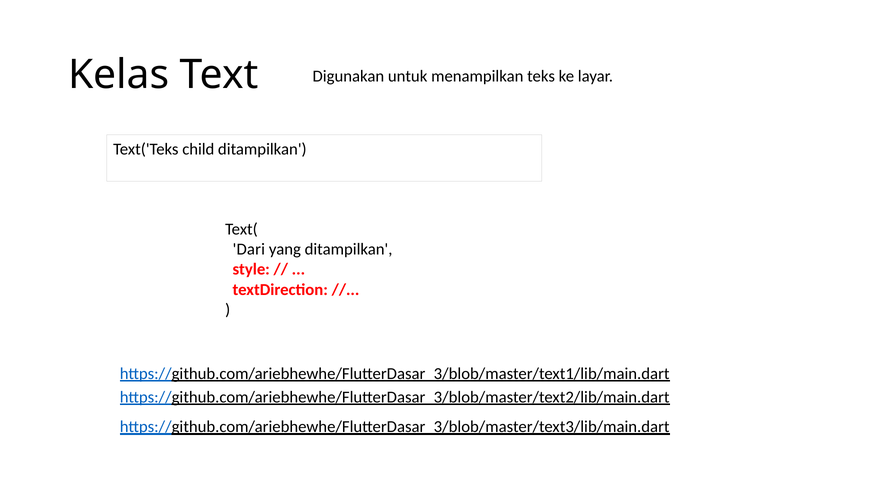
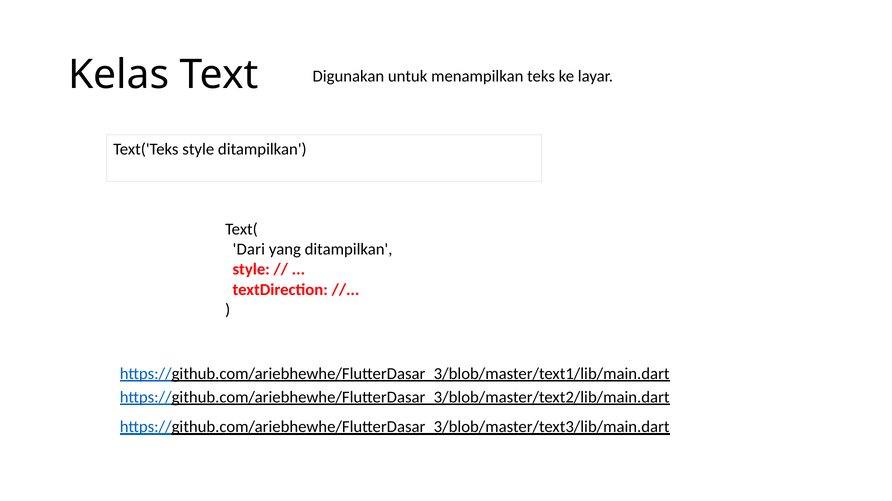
Text('Teks child: child -> style (198, 150)
